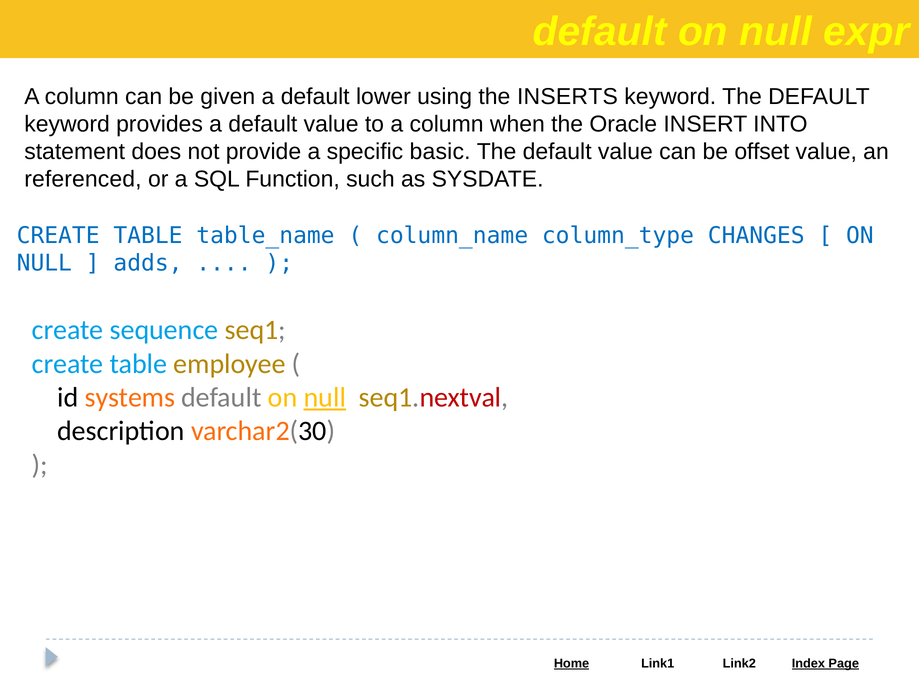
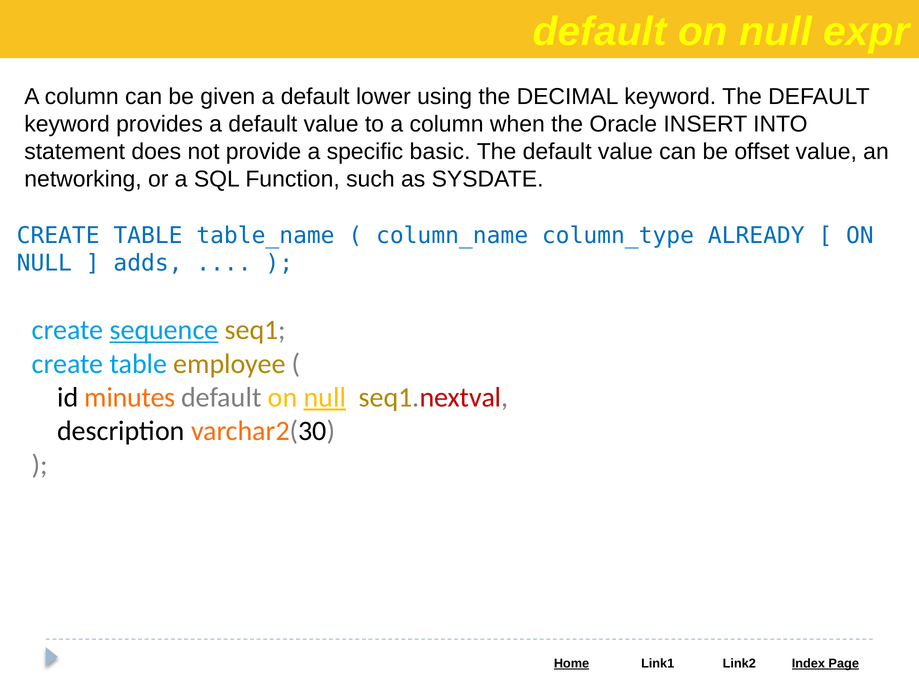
INSERTS: INSERTS -> DECIMAL (568, 96)
referenced: referenced -> networking (83, 179)
CHANGES: CHANGES -> ALREADY (756, 235)
sequence underline: none -> present (164, 330)
systems: systems -> minutes (130, 397)
